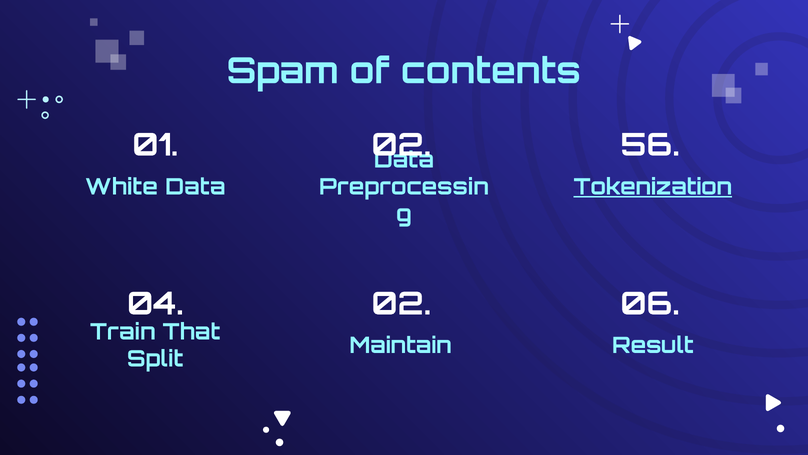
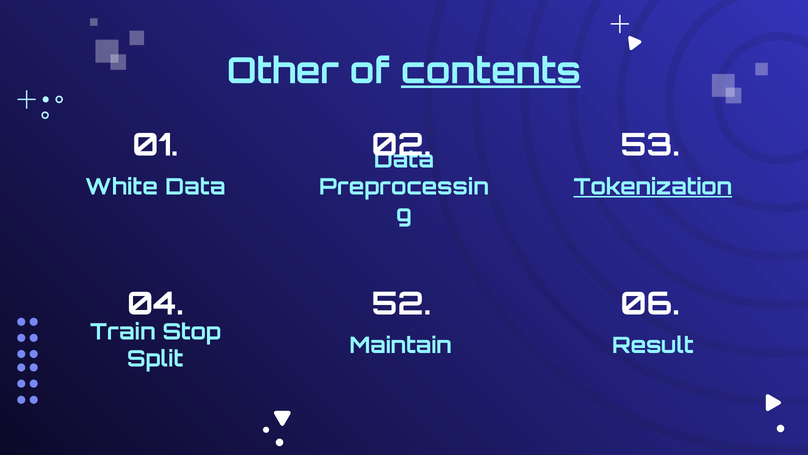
Spam: Spam -> Other (283, 71)
contents underline: none -> present (491, 71)
56: 56 -> 53 (650, 145)
04 02: 02 -> 52 (401, 304)
That: That -> Stop (192, 332)
